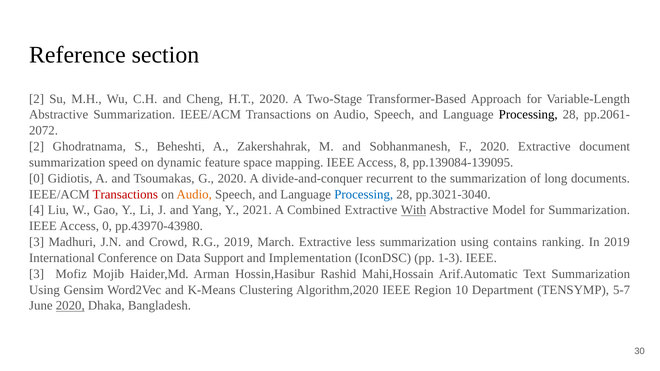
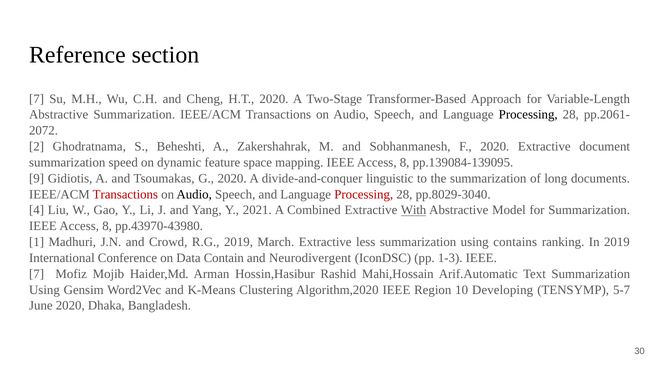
2: 2 -> 7 (37, 99)
0: 0 -> 9 (37, 179)
recurrent: recurrent -> linguistic (390, 179)
Audio colour: orange -> black (194, 194)
Processing colour: blue -> red (364, 194)
pp.3021-3040: pp.3021-3040 -> pp.8029-3040 (453, 194)
0: 0 -> 8 (107, 226)
3: 3 -> 1 (37, 242)
Support: Support -> Contain (224, 258)
Implementation: Implementation -> Neurodivergent (310, 258)
3: 3 -> 7 (37, 274)
Department: Department -> Developing (503, 290)
2020 underline: present -> none (70, 306)
